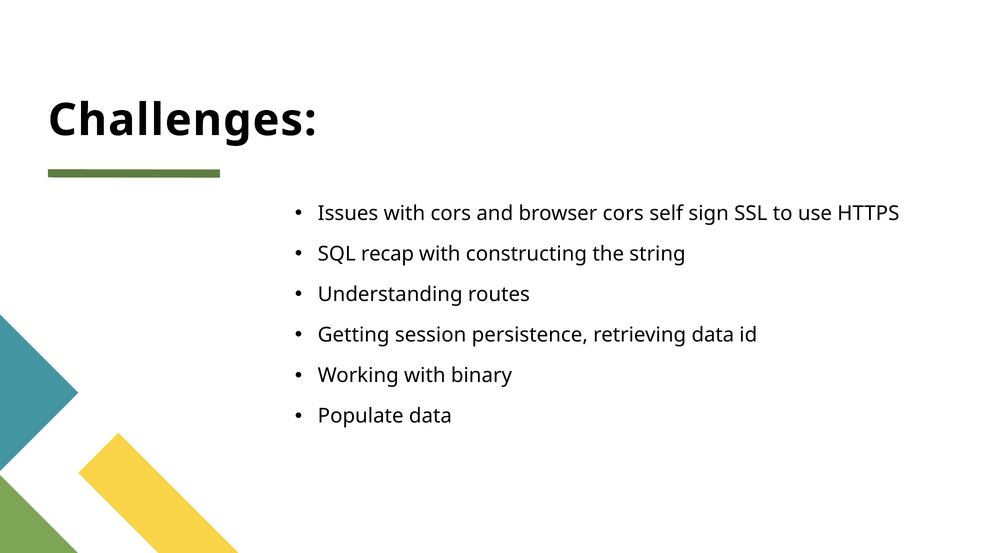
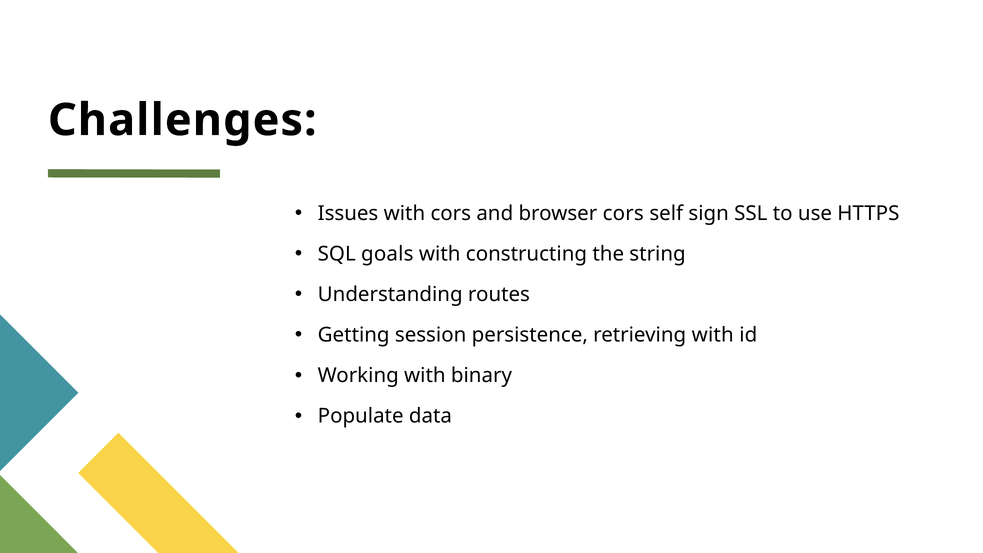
recap: recap -> goals (387, 254)
retrieving data: data -> with (713, 335)
